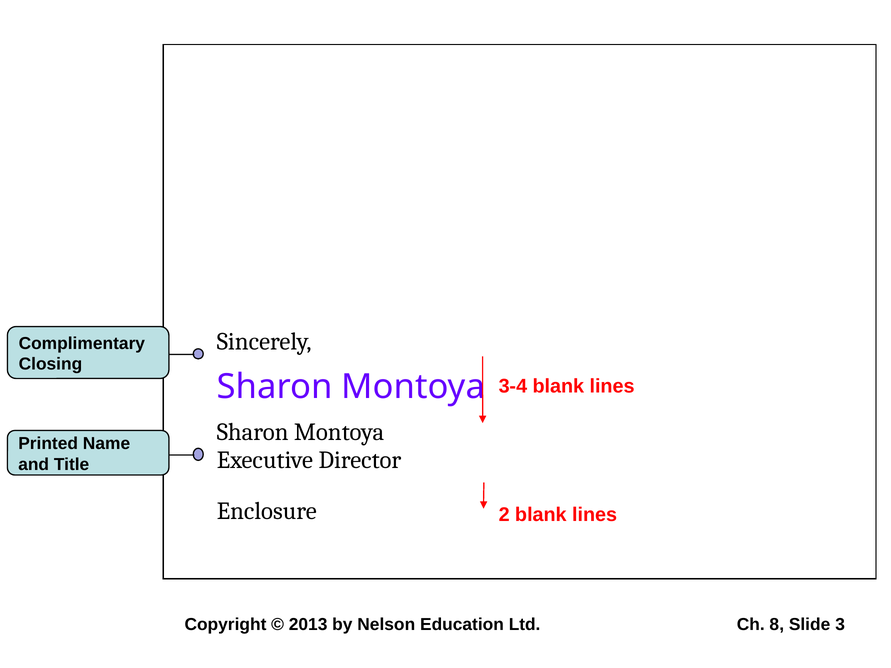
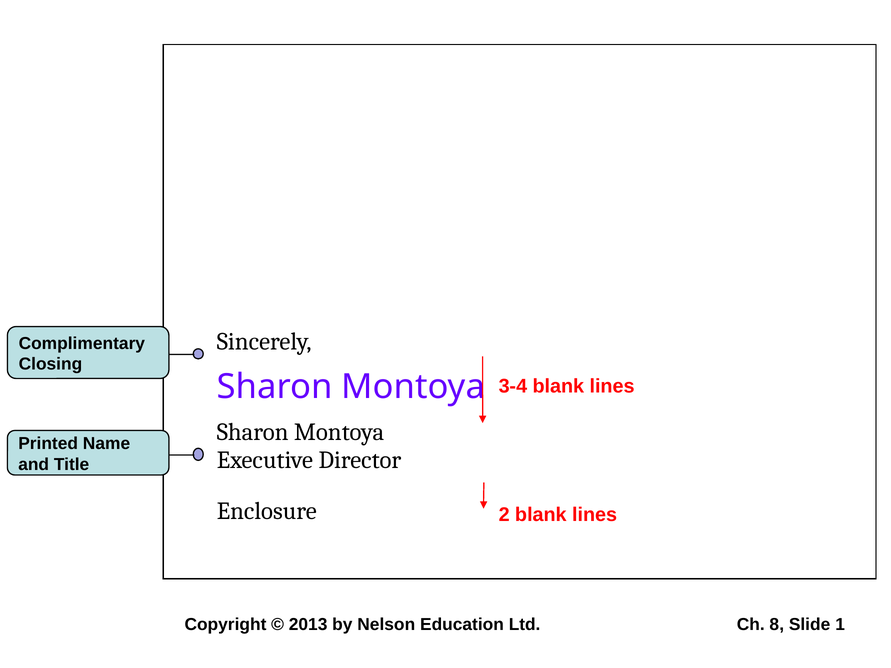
3: 3 -> 1 (840, 625)
